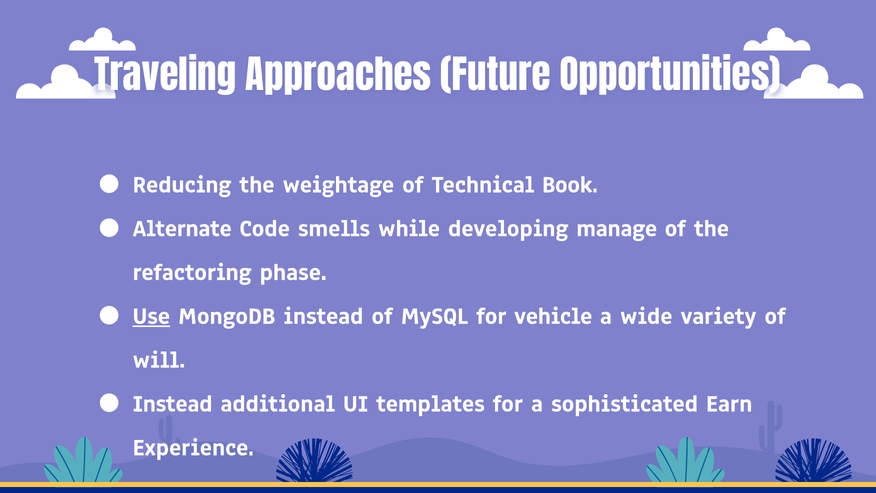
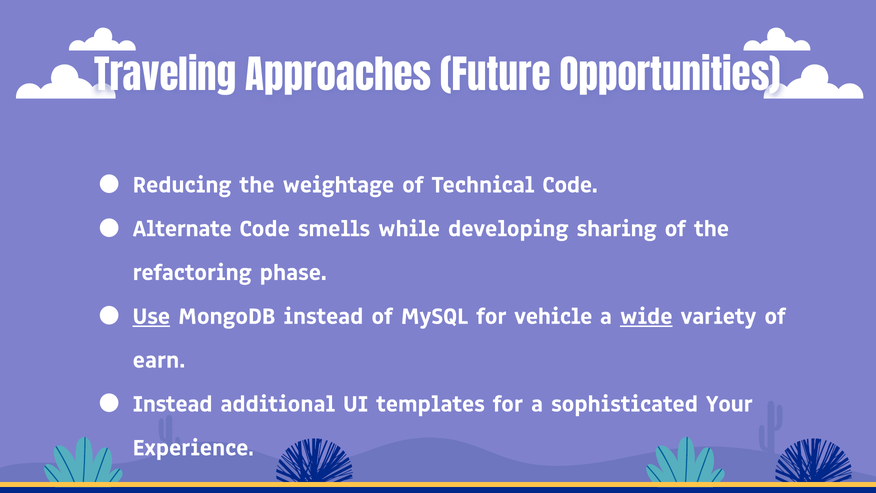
Technical Book: Book -> Code (570, 184)
manage: manage -> sharing (617, 228)
wide underline: none -> present (646, 316)
will: will -> earn (159, 359)
Earn: Earn -> Your (729, 403)
